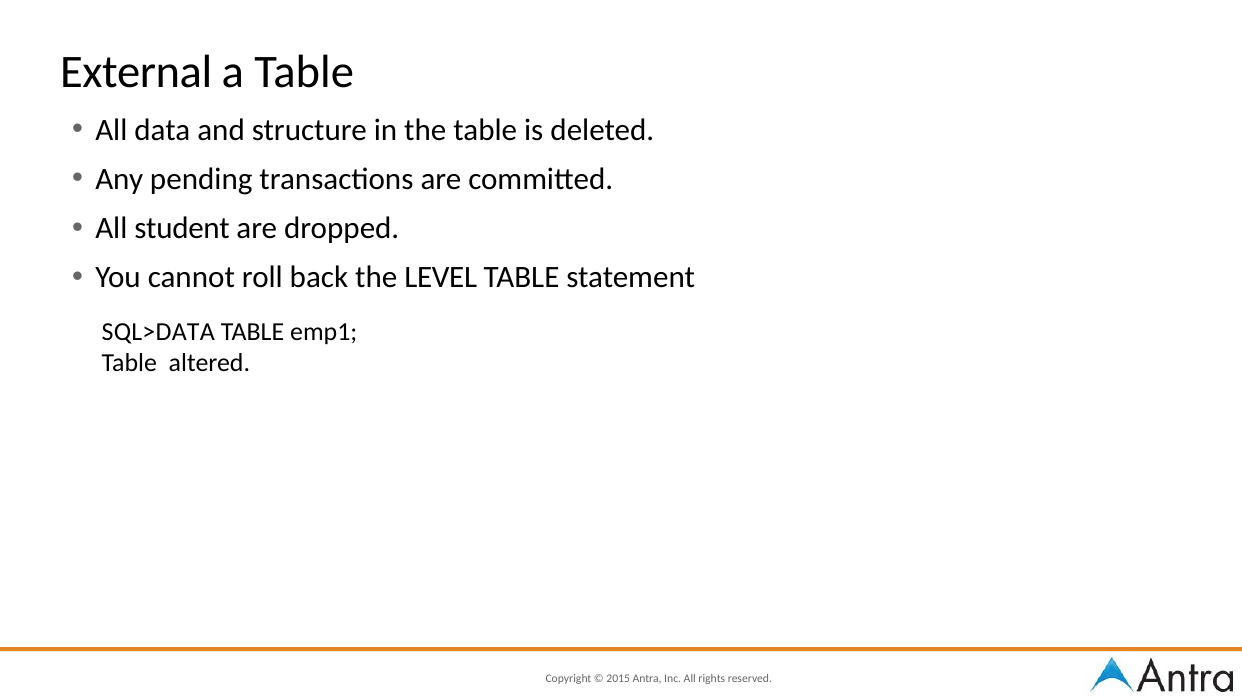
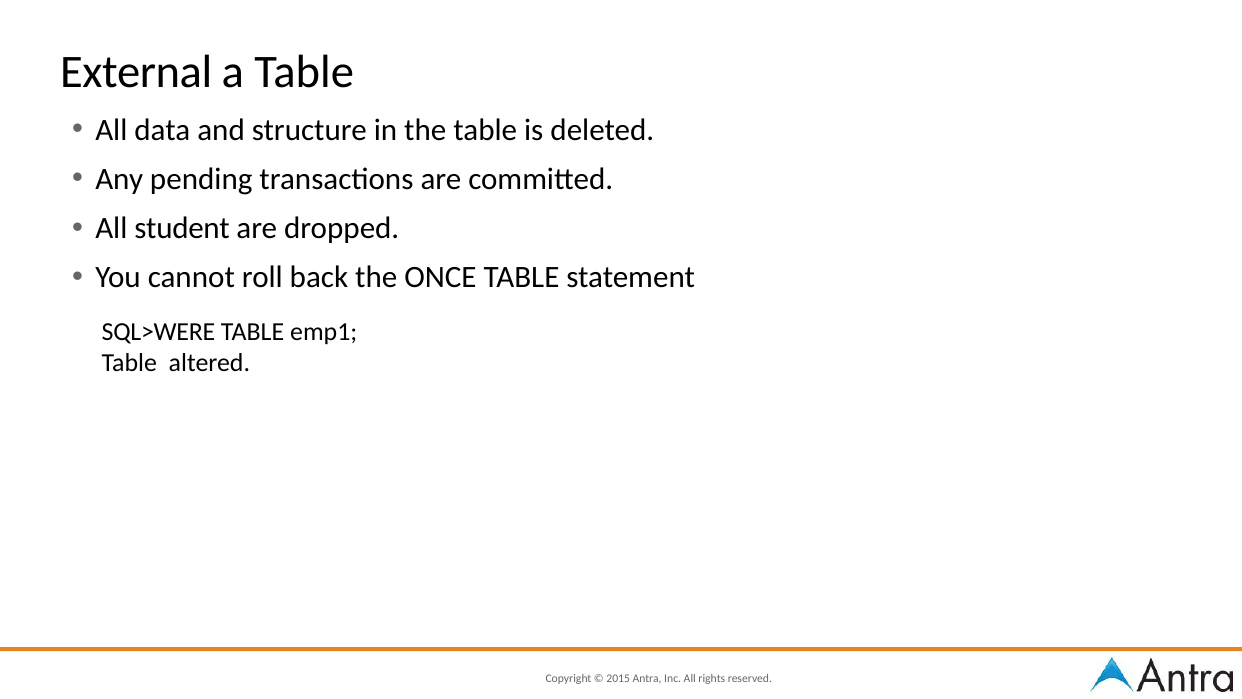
LEVEL: LEVEL -> ONCE (441, 277)
SQL>DATA: SQL>DATA -> SQL>WERE (158, 332)
